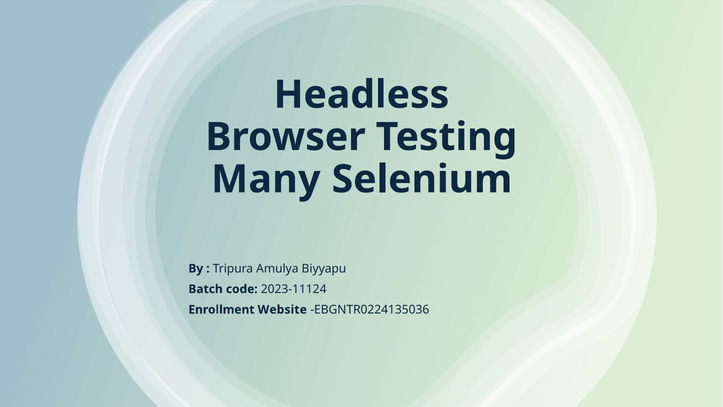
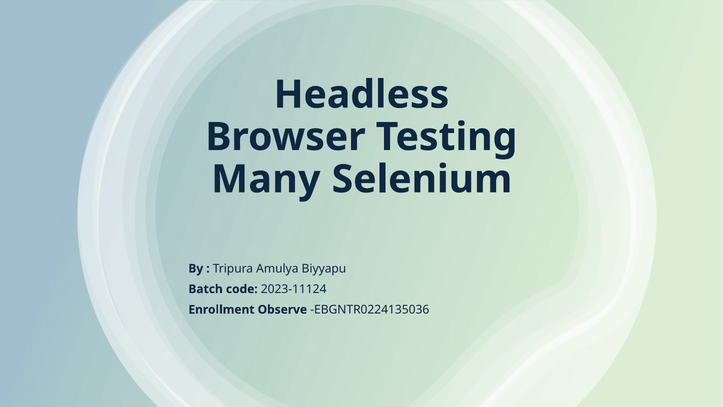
Website: Website -> Observe (282, 309)
